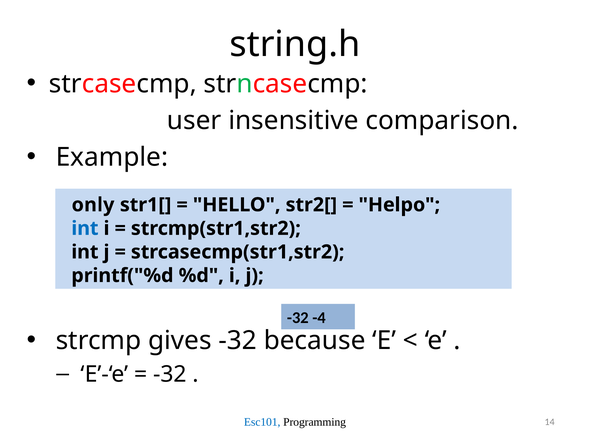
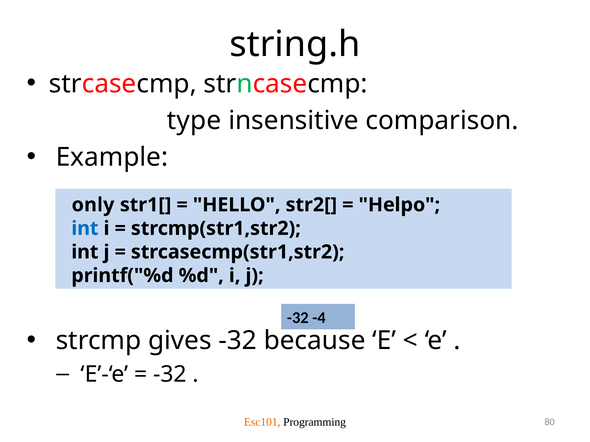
user: user -> type (194, 121)
Esc101 colour: blue -> orange (262, 423)
14: 14 -> 80 (550, 422)
